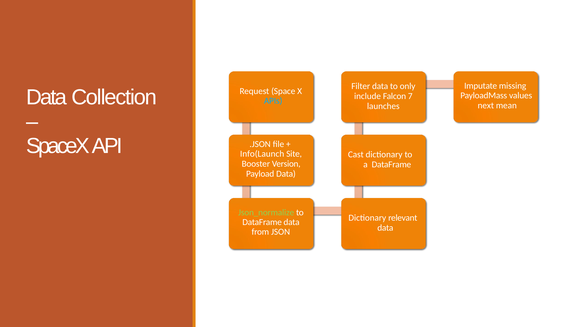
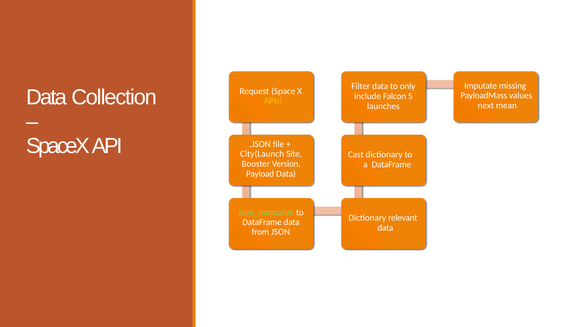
7: 7 -> 5 (410, 96)
APIs colour: light blue -> yellow (273, 101)
Info(Launch: Info(Launch -> City(Launch (262, 154)
